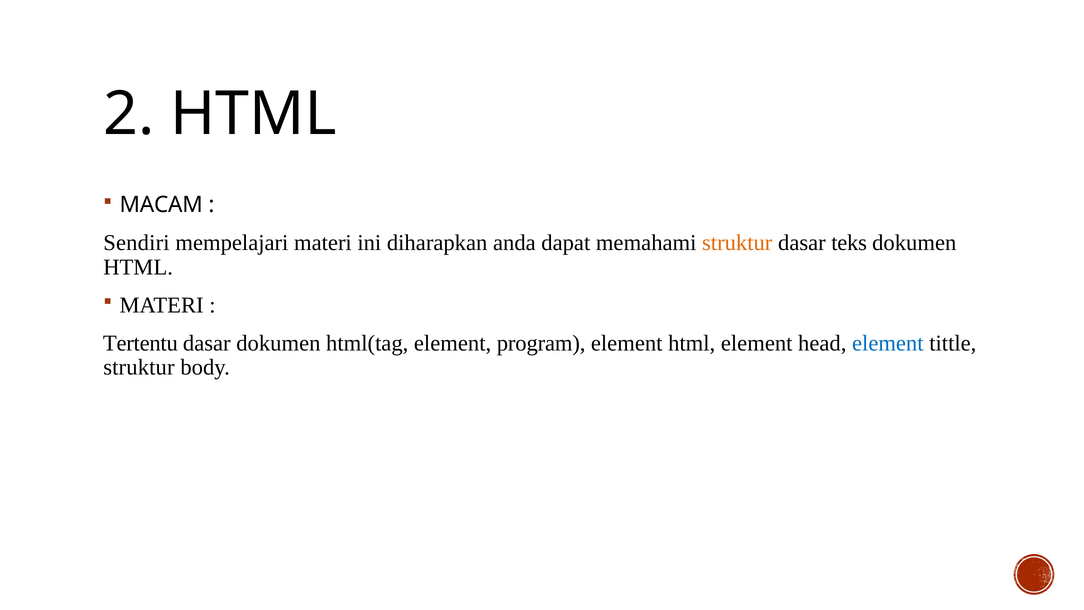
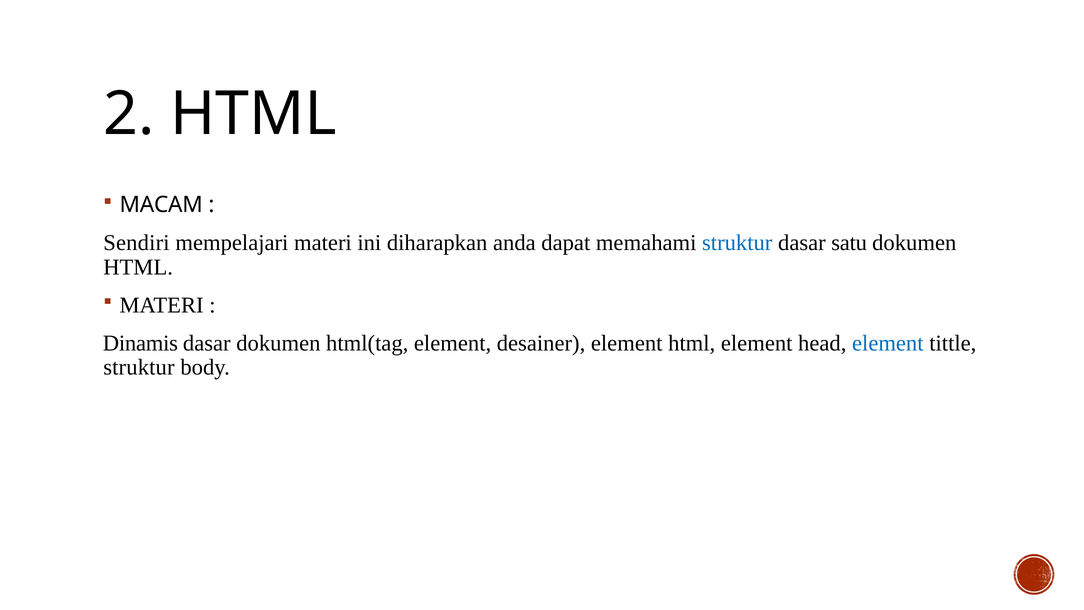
struktur colour: orange -> blue (737, 243)
teks: teks -> satu (849, 243)
Tertentu: Tertentu -> Dinamis (140, 343)
program: program -> desainer (541, 343)
